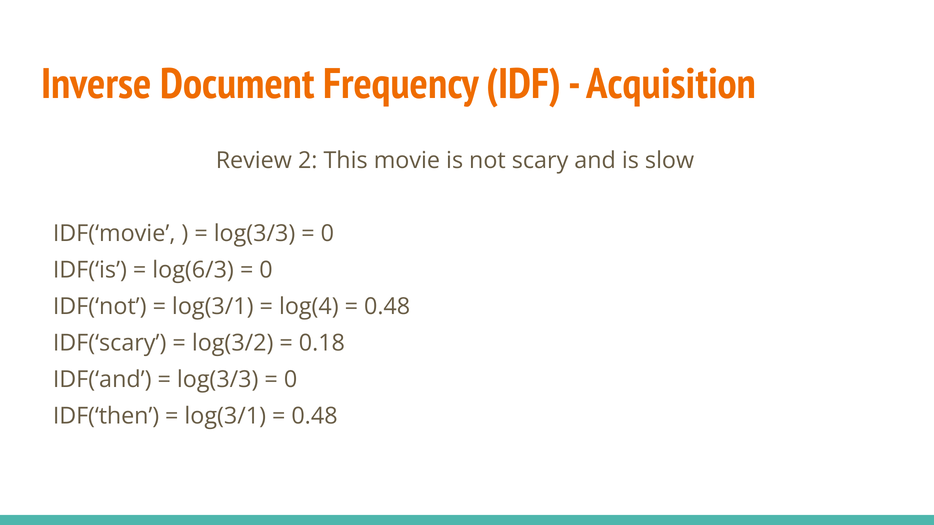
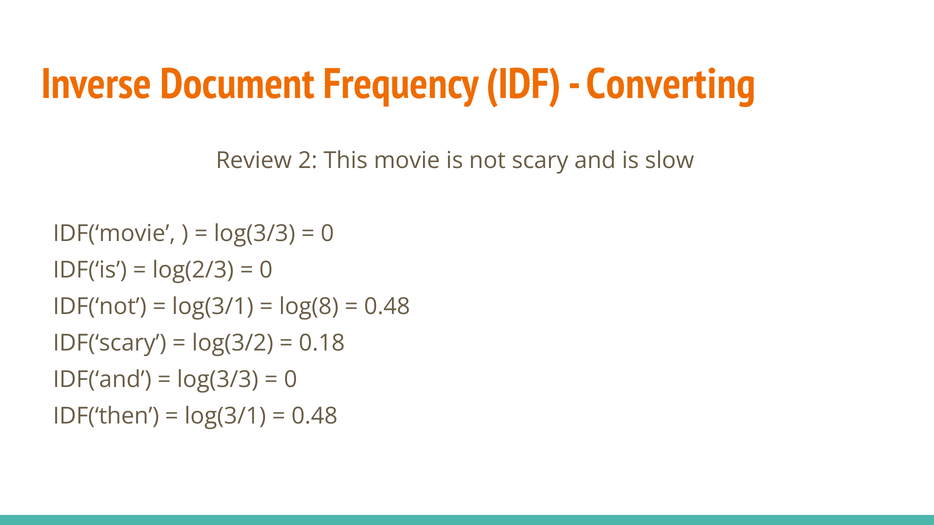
Acquisition: Acquisition -> Converting (671, 84)
log(6/3: log(6/3 -> log(2/3 (193, 270)
log(4: log(4 -> log(8 (309, 307)
